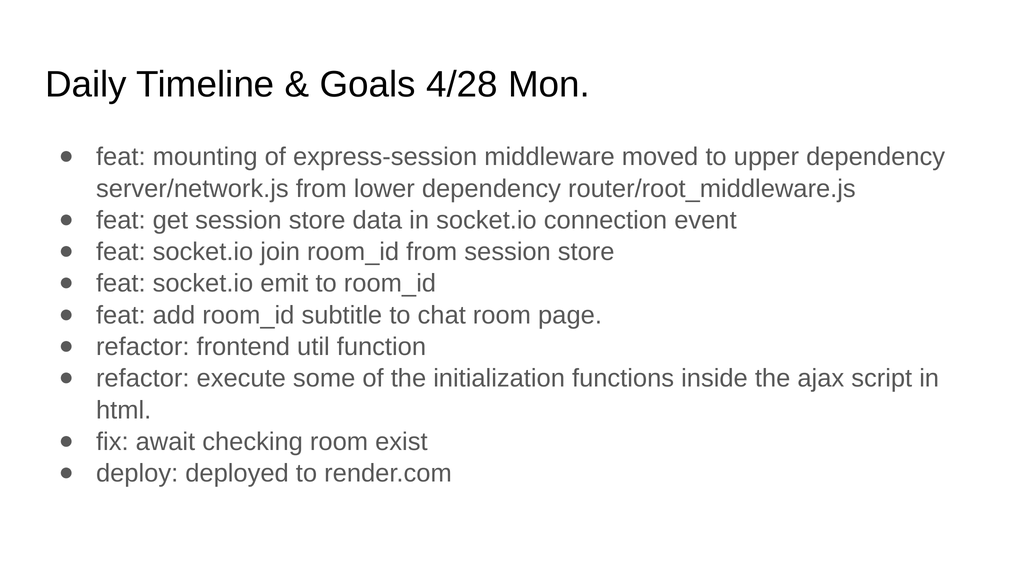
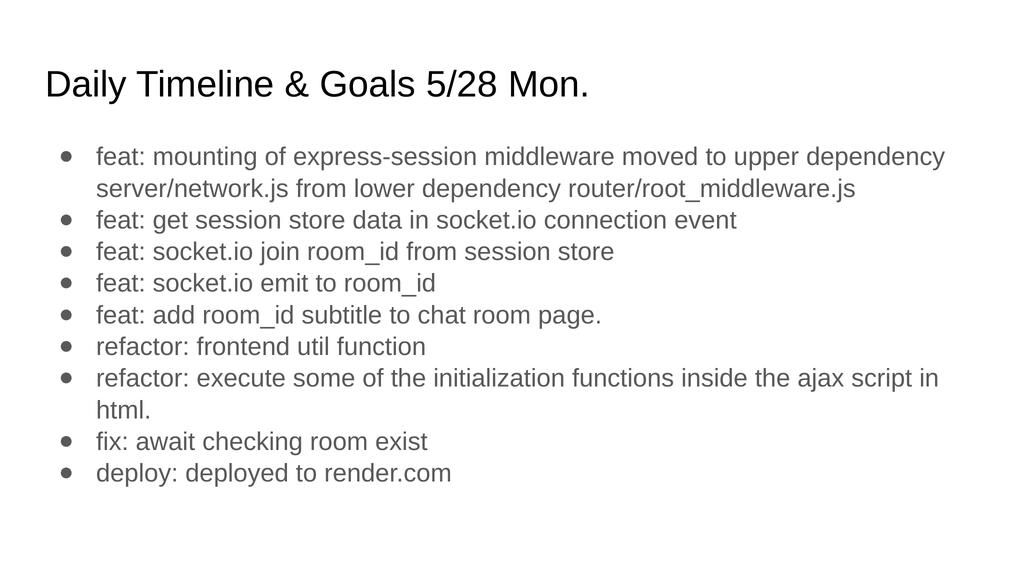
4/28: 4/28 -> 5/28 (462, 85)
